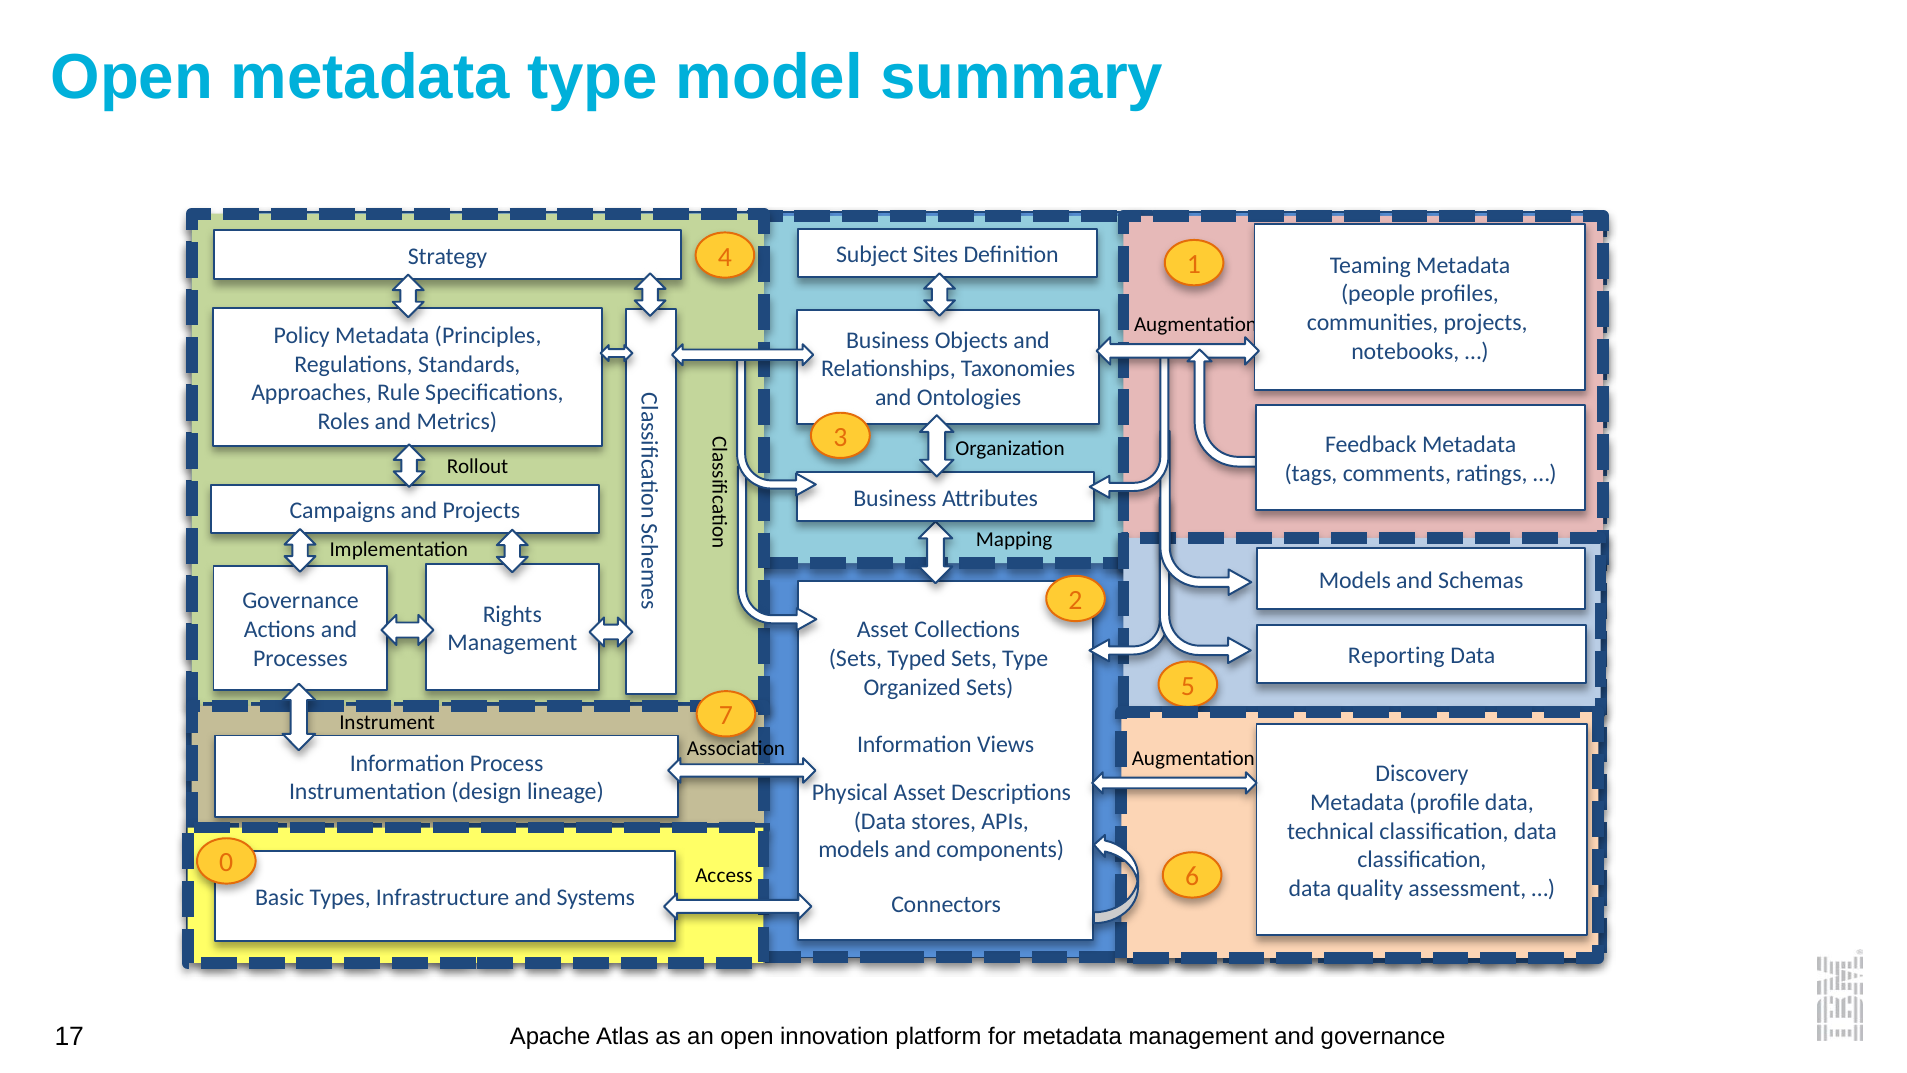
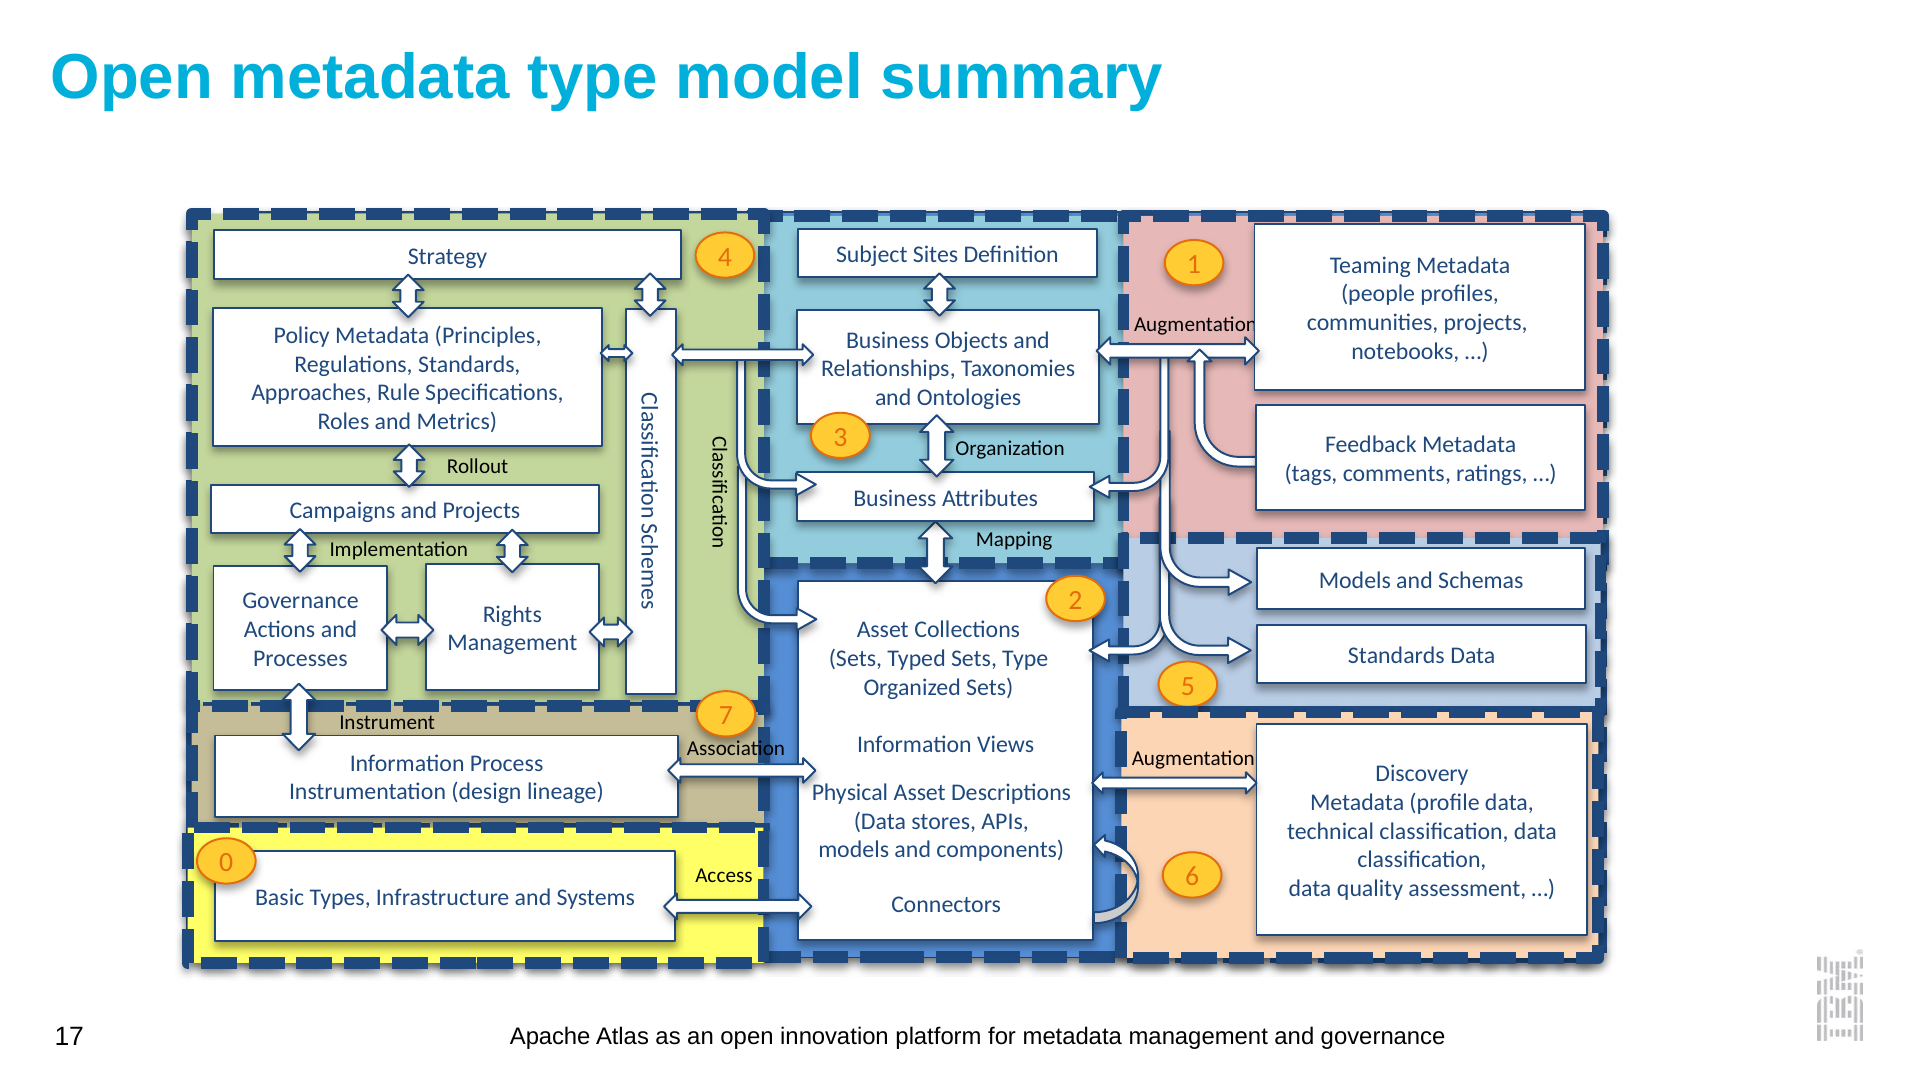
Reporting: Reporting -> Standards (1396, 656)
